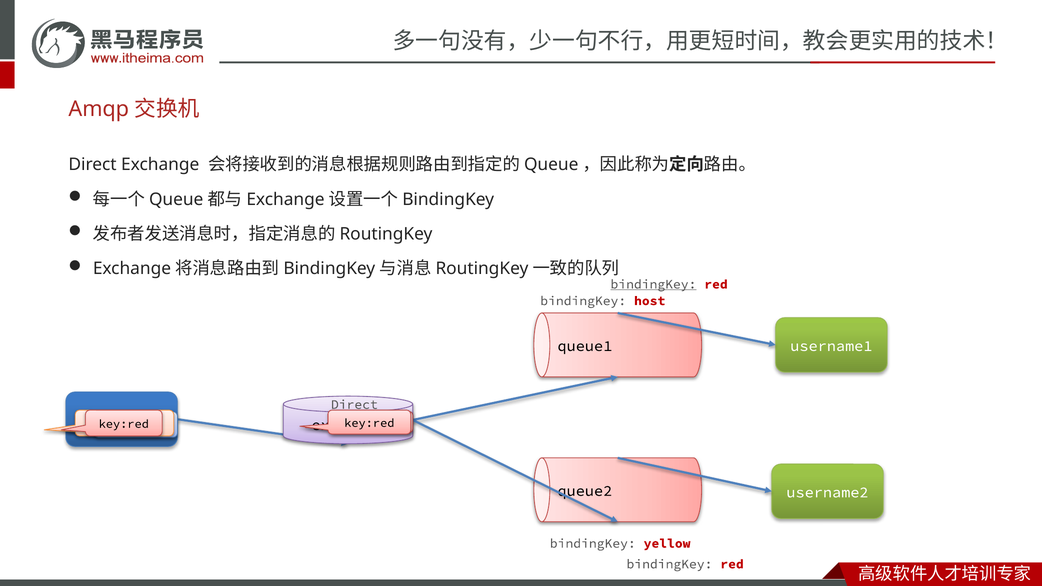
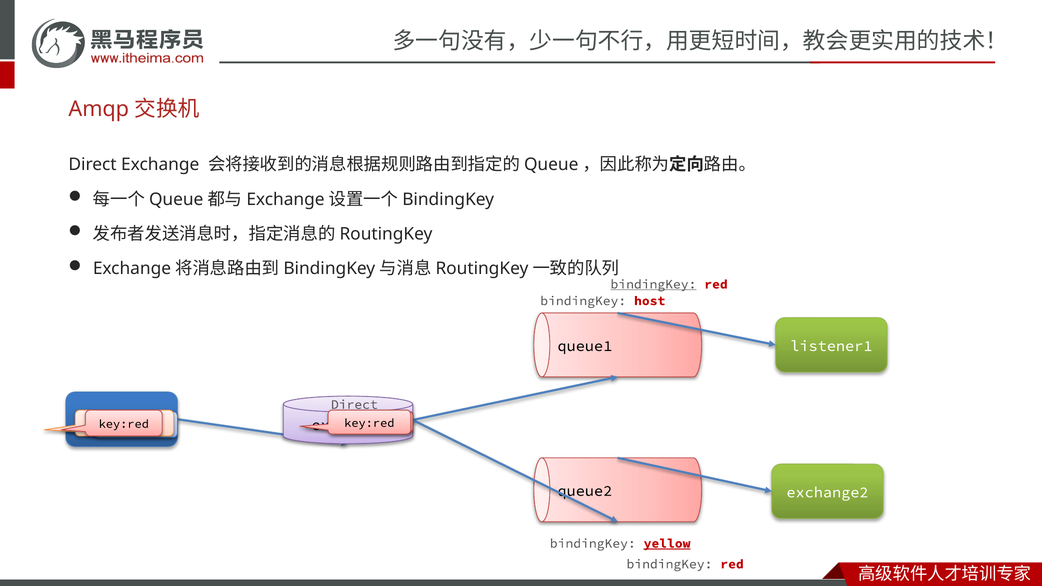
username1: username1 -> listener1 (831, 346)
username2: username2 -> exchange2 (827, 492)
yellow underline: none -> present (667, 543)
